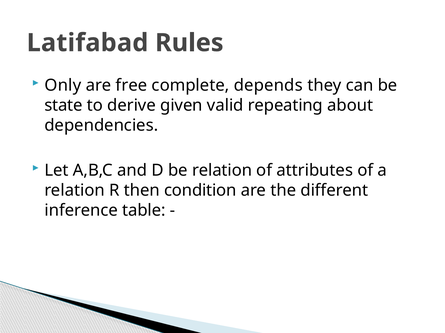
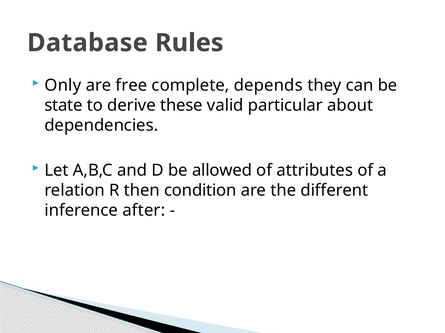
Latifabad: Latifabad -> Database (87, 43)
given: given -> these (181, 106)
repeating: repeating -> particular (285, 106)
be relation: relation -> allowed (222, 171)
table: table -> after (144, 211)
